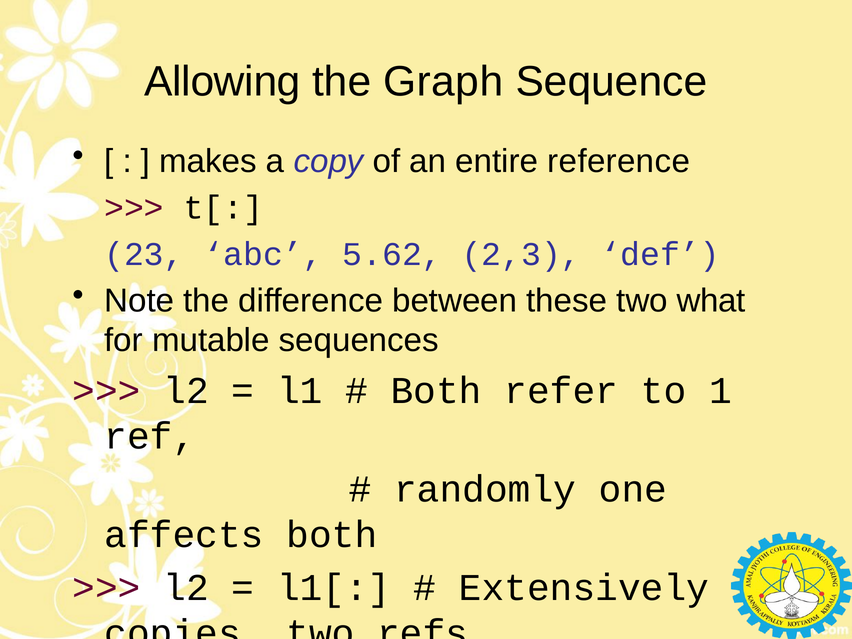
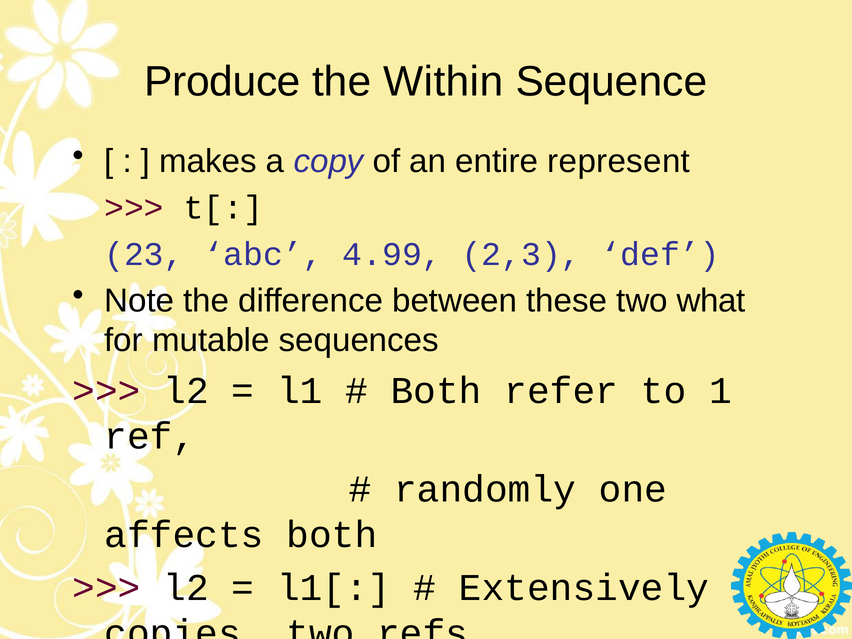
Allowing: Allowing -> Produce (222, 82)
Graph: Graph -> Within (443, 82)
reference: reference -> represent (619, 161)
5.62: 5.62 -> 4.99 (392, 254)
